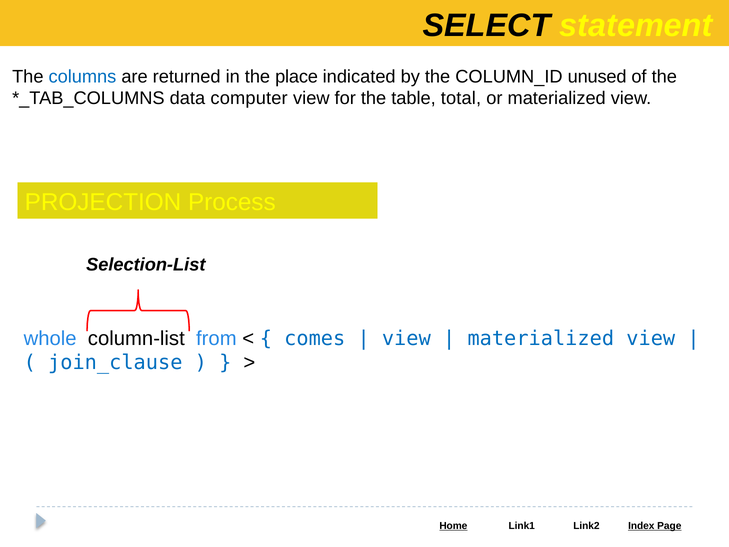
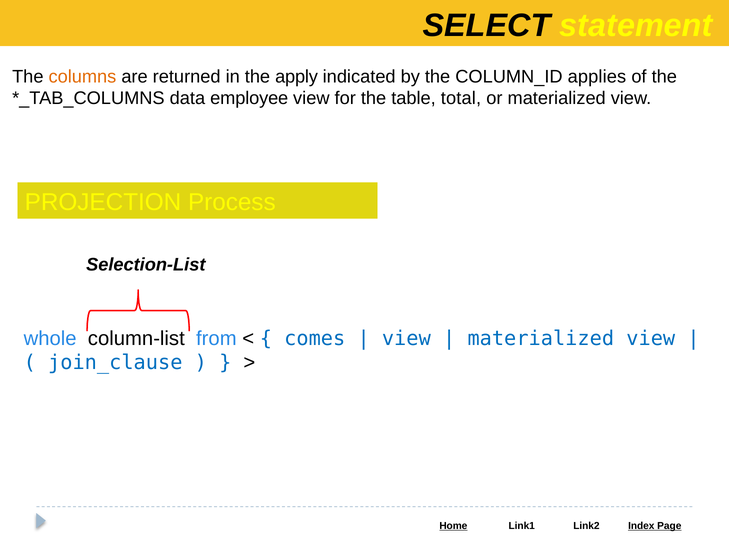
columns colour: blue -> orange (82, 77)
place: place -> apply (297, 77)
unused: unused -> applies (597, 77)
computer: computer -> employee (249, 98)
